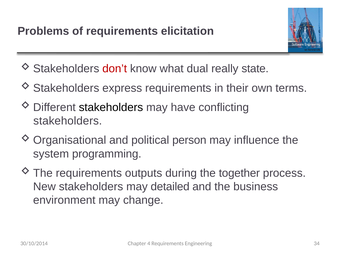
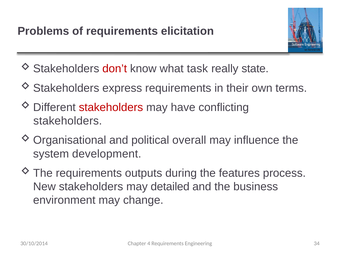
dual: dual -> task (197, 69)
stakeholders colour: black -> red (111, 107)
person: person -> overall (189, 140)
programming: programming -> development (107, 154)
together: together -> features (239, 173)
